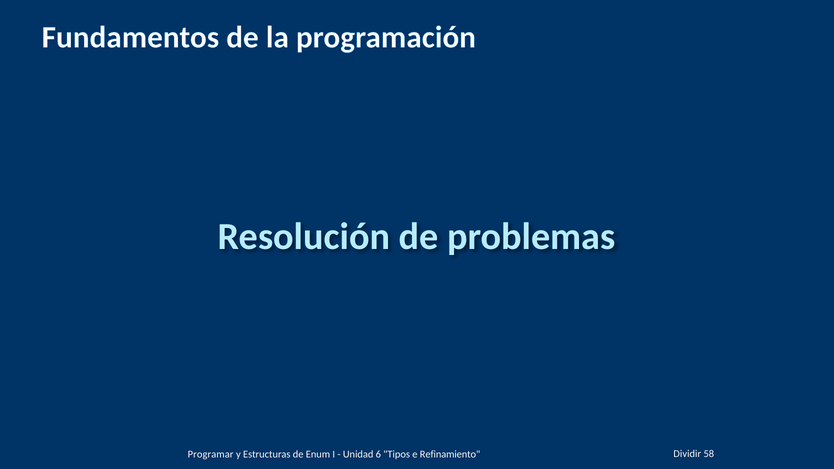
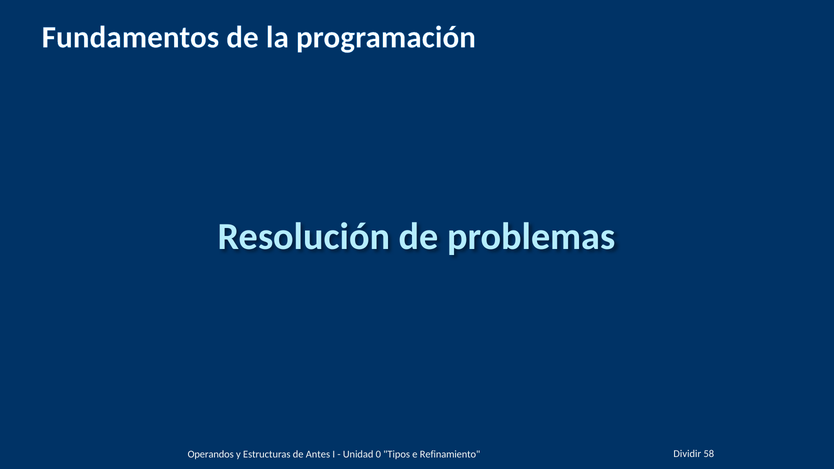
Programar: Programar -> Operandos (211, 454)
Enum: Enum -> Antes (318, 454)
6: 6 -> 0 (378, 454)
